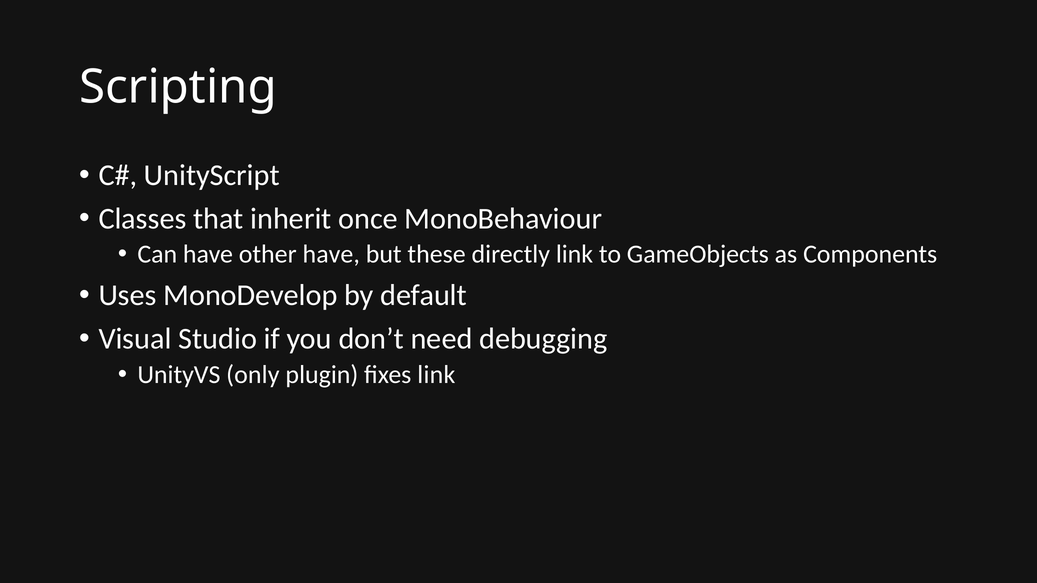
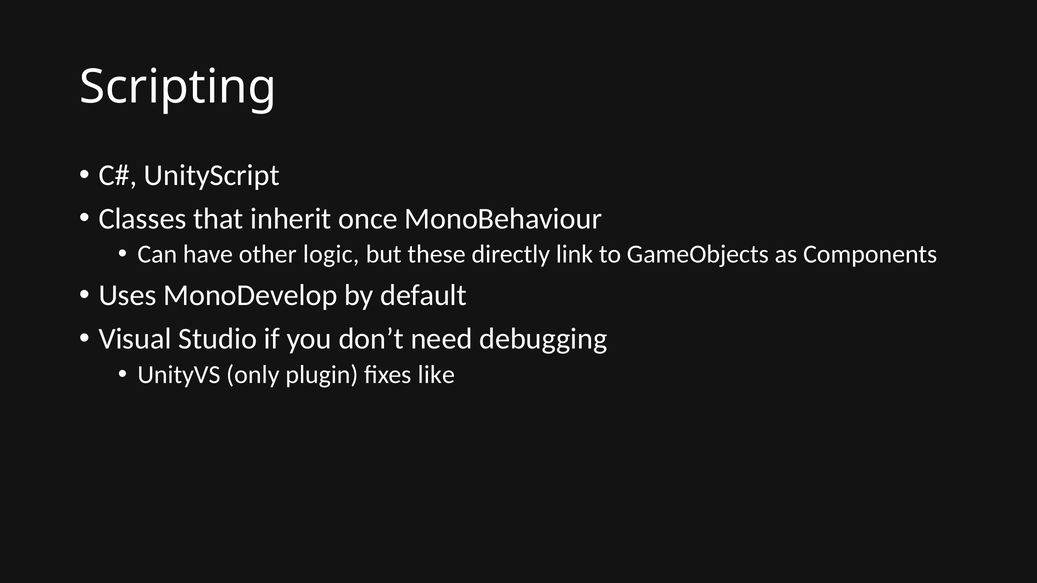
other have: have -> logic (331, 255)
fixes link: link -> like (436, 375)
